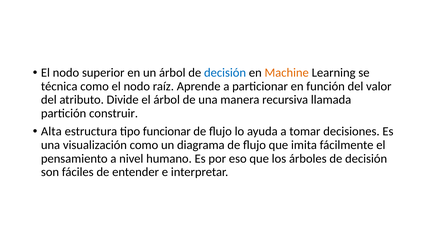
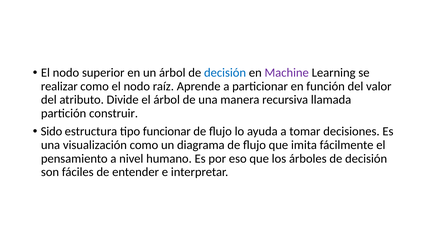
Machine colour: orange -> purple (287, 73)
técnica: técnica -> realizar (59, 86)
Alta: Alta -> Sido (51, 132)
